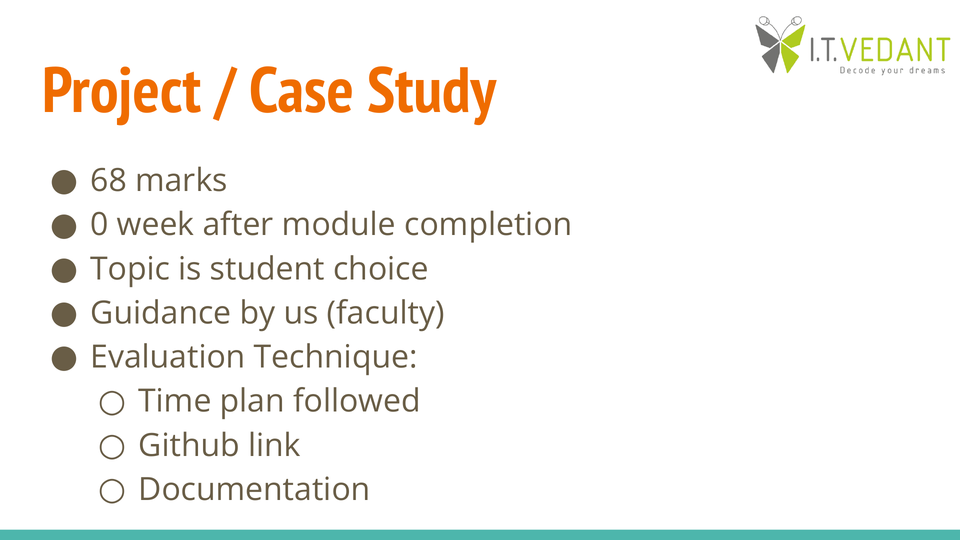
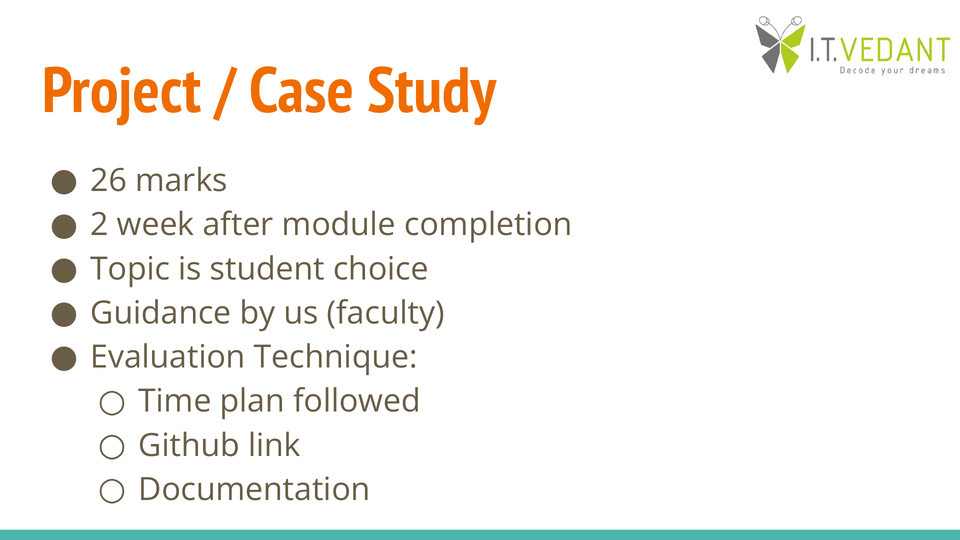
68: 68 -> 26 (109, 181)
0: 0 -> 2 (99, 225)
